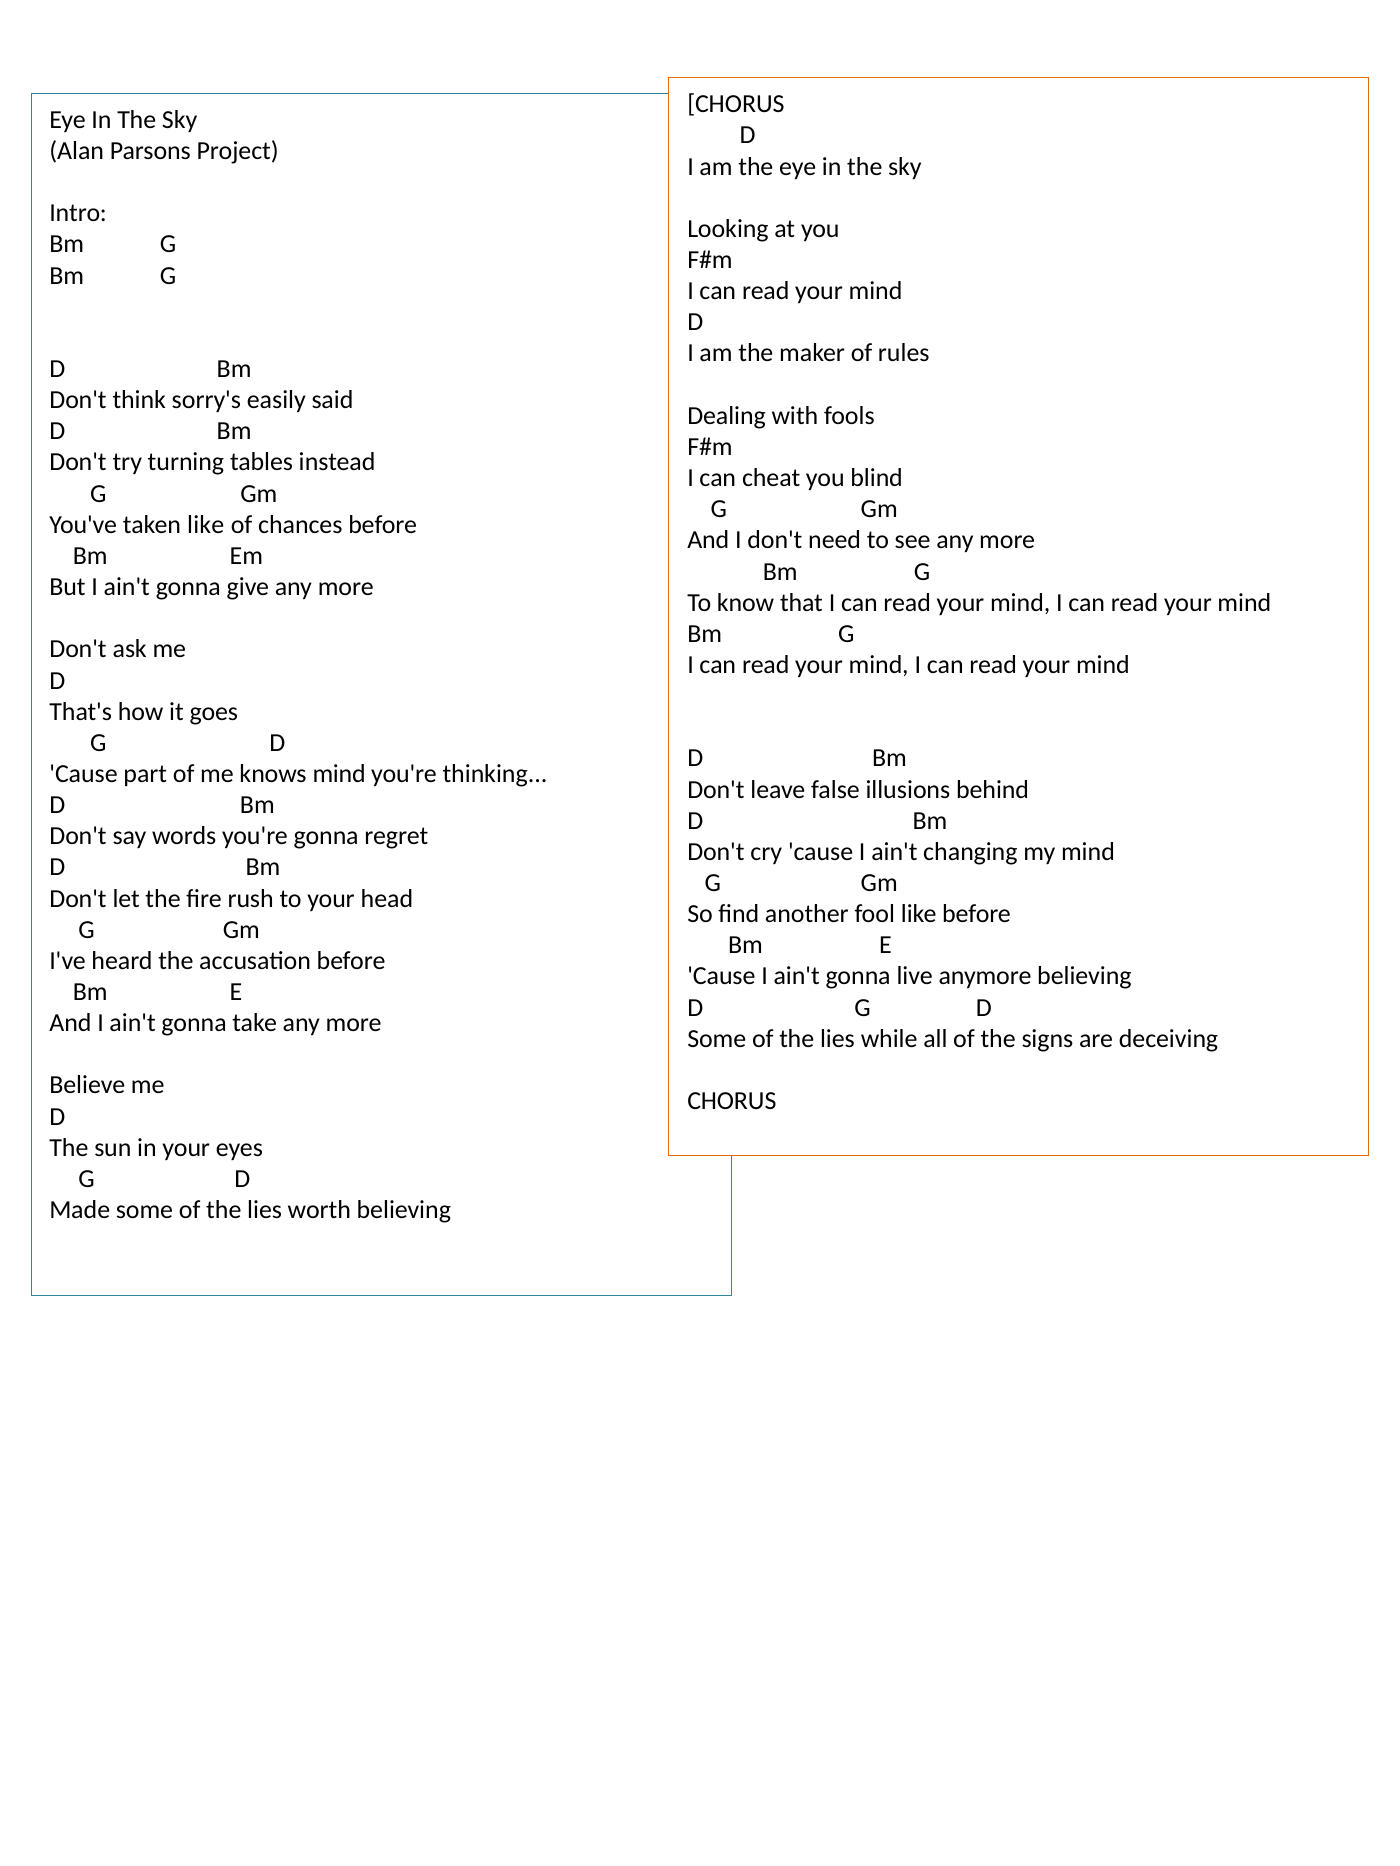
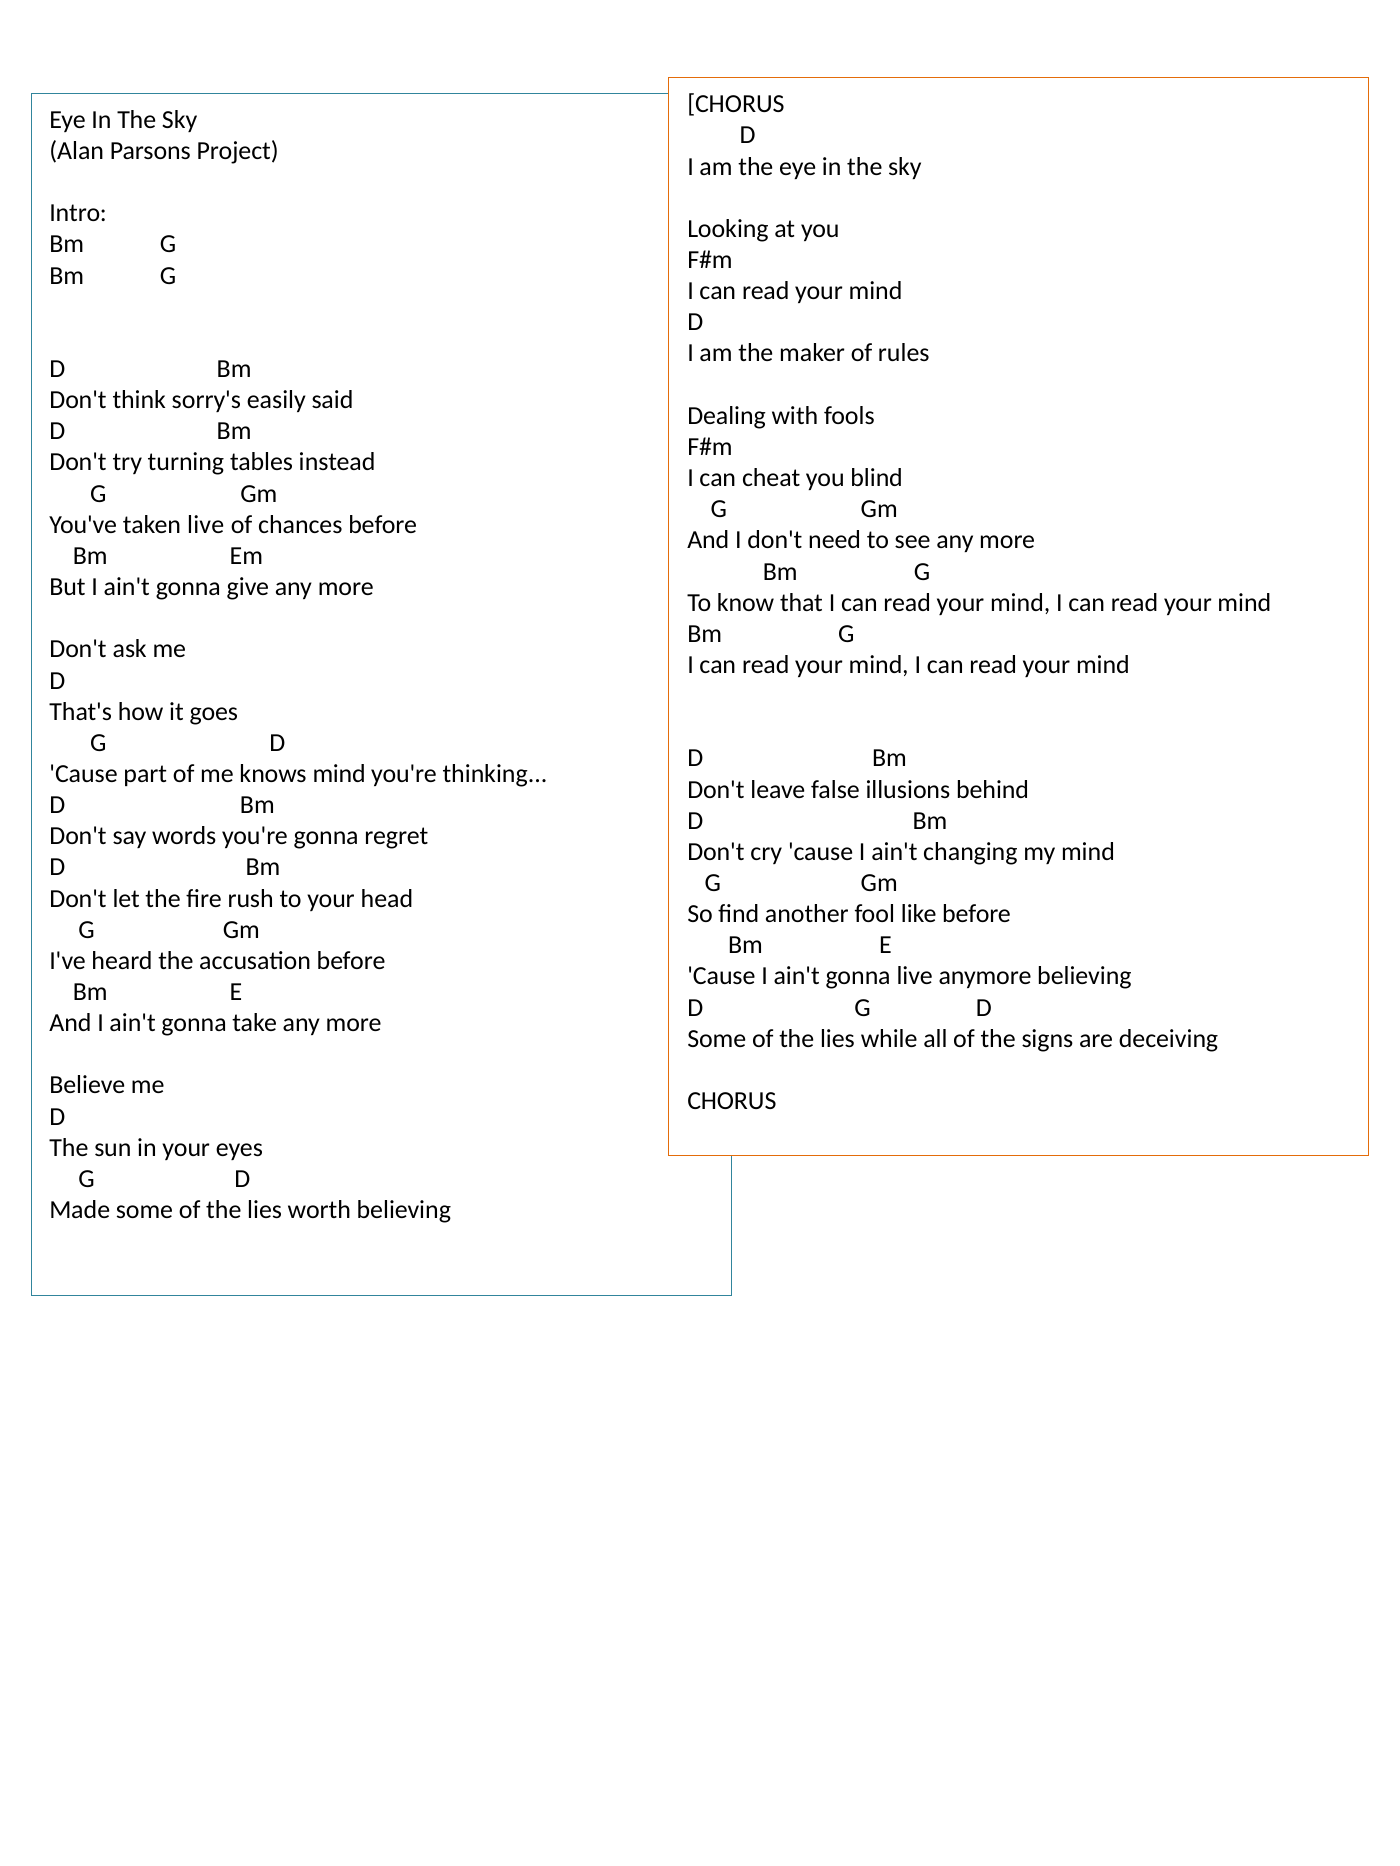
taken like: like -> live (206, 525)
